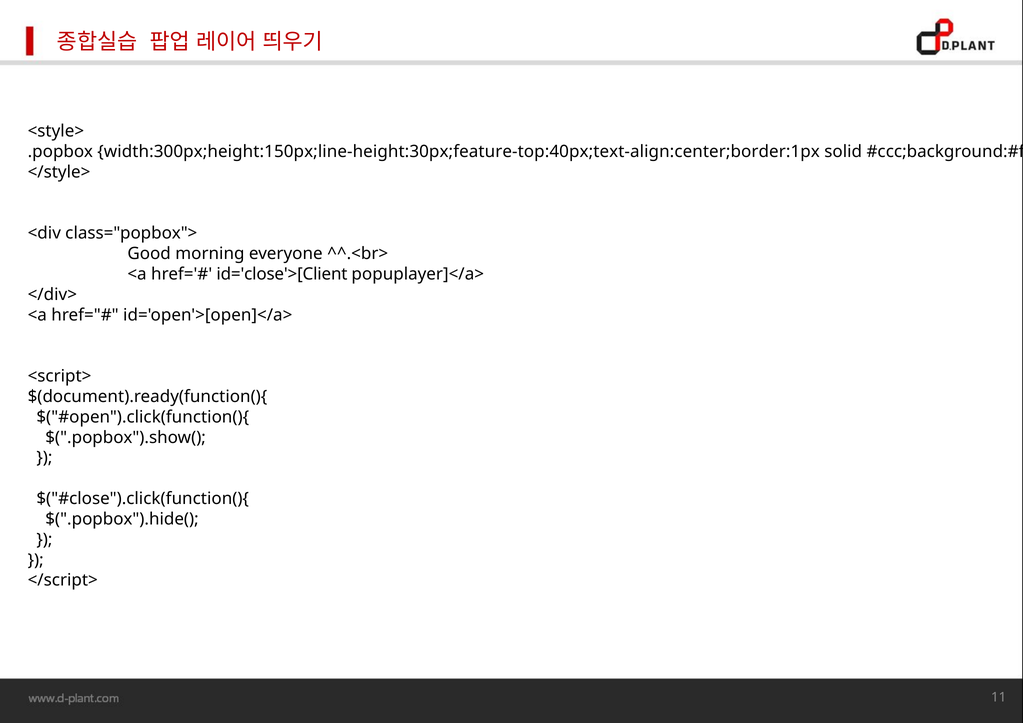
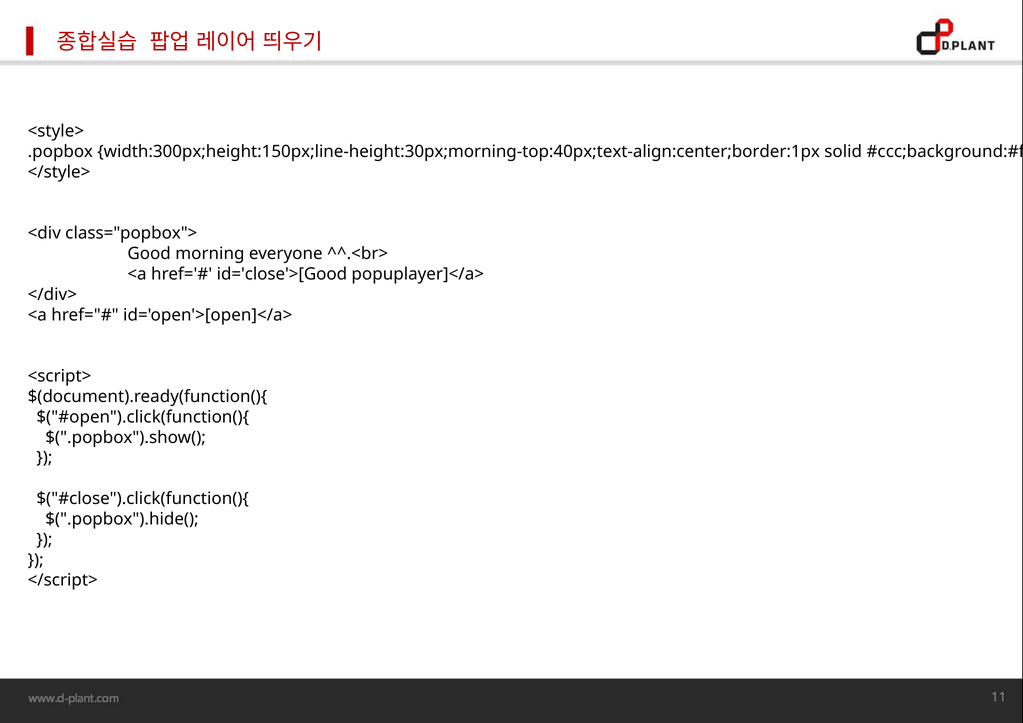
width:300px;height:150px;line-height:30px;feature-top:40px;text-align:center;border:1px: width:300px;height:150px;line-height:30px;feature-top:40px;text-align:center;border:1px -> width:300px;height:150px;line-height:30px;morning-top:40px;text-align:center;border:1px (459, 152)
id='close'>[Client: id='close'>[Client -> id='close'>[Good (282, 274)
